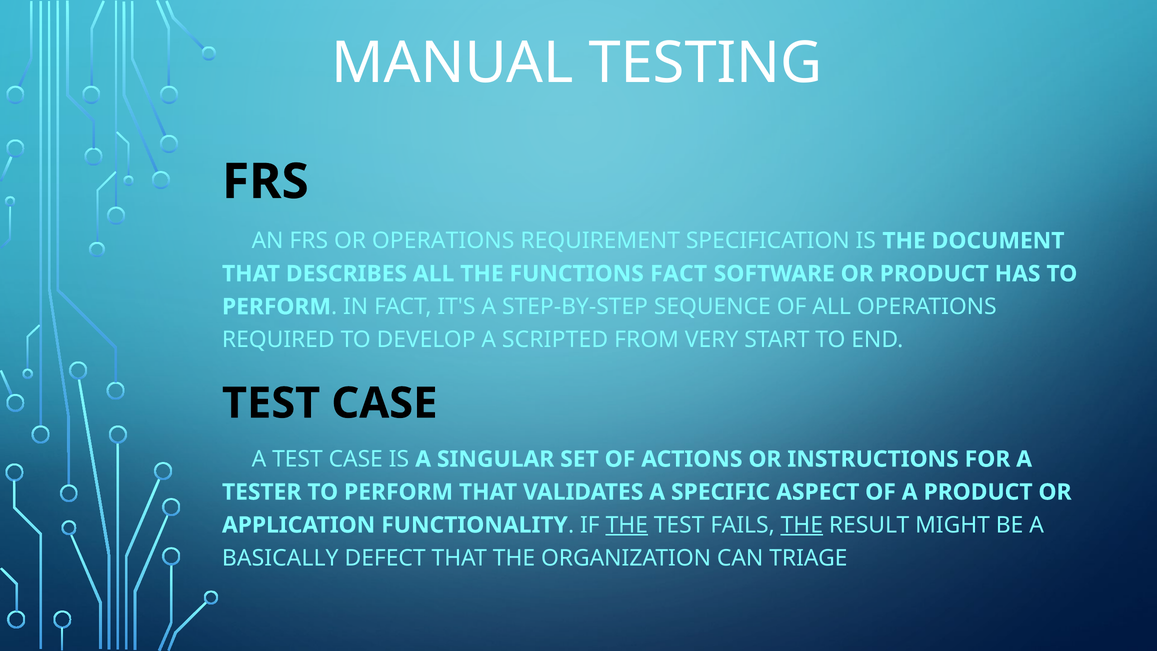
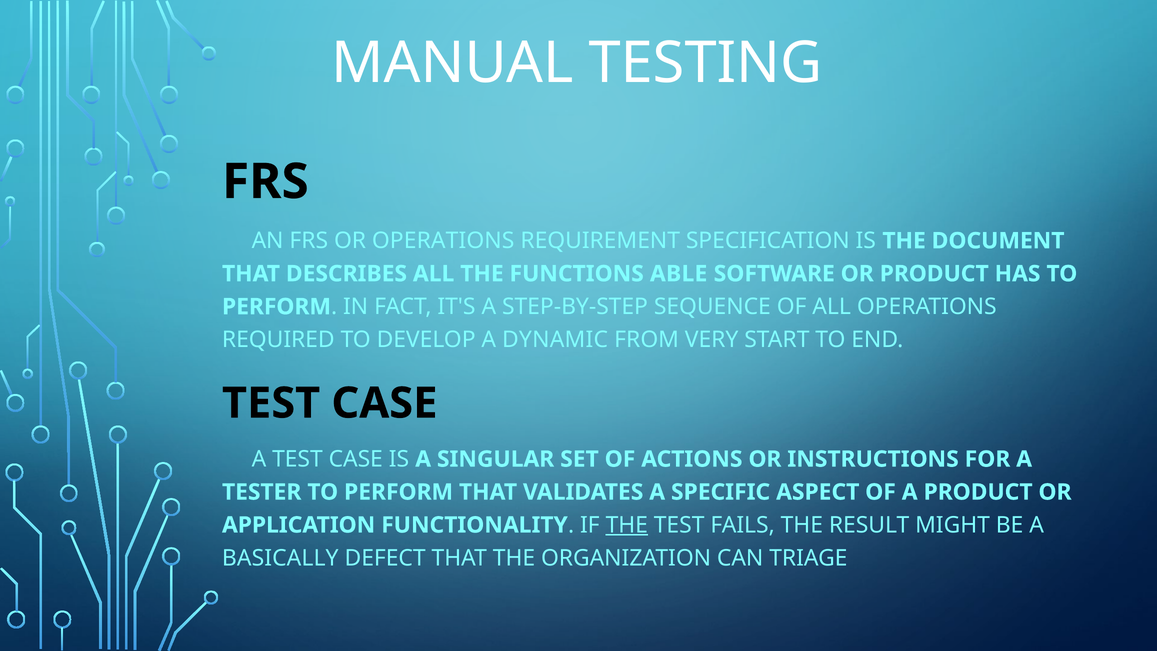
FUNCTIONS FACT: FACT -> ABLE (679, 274)
SCRIPTED: SCRIPTED -> DYNAMIC (555, 340)
THE underline: present -> none (802, 525)
